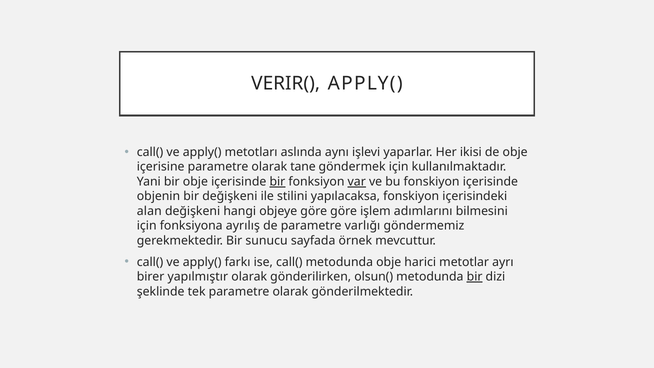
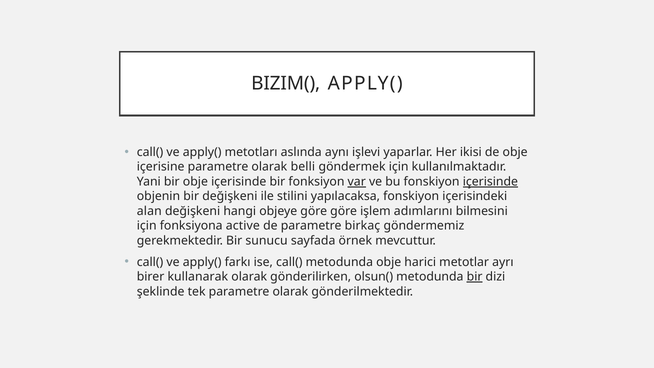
VERIR(: VERIR( -> BIZIM( (286, 84)
tane: tane -> belli (303, 167)
bir underline: present -> none (277, 182)
içerisinde underline: none -> present (490, 182)
ayrılış: ayrılış -> active (243, 226)
varlığı: varlığı -> birkaç (362, 226)
yapılmıştır: yapılmıştır -> kullanarak (198, 277)
